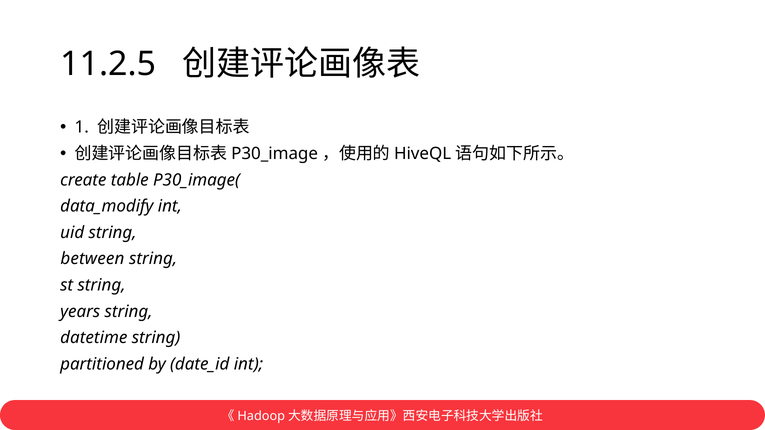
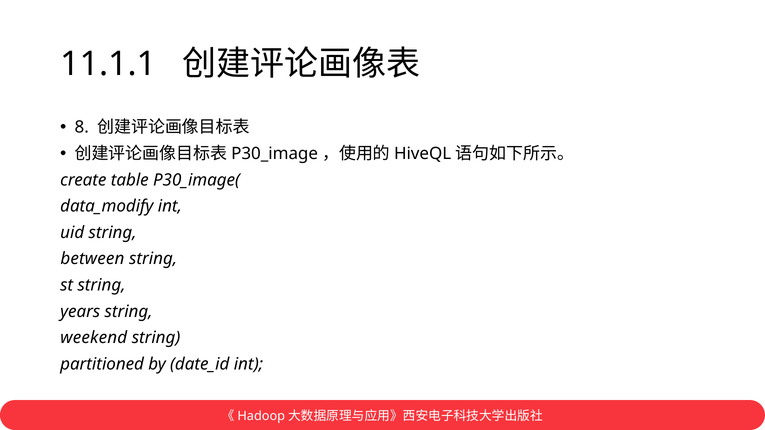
11.2.5: 11.2.5 -> 11.1.1 (108, 64)
1: 1 -> 8 (82, 127)
datetime: datetime -> weekend (94, 338)
